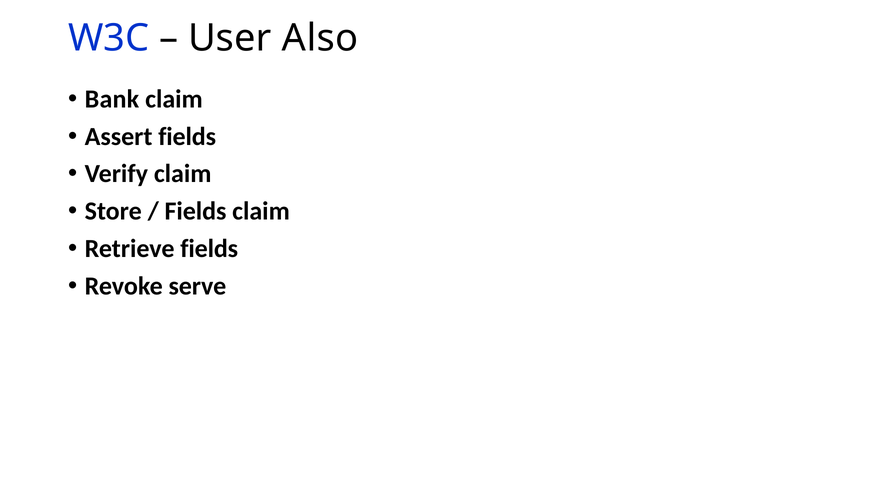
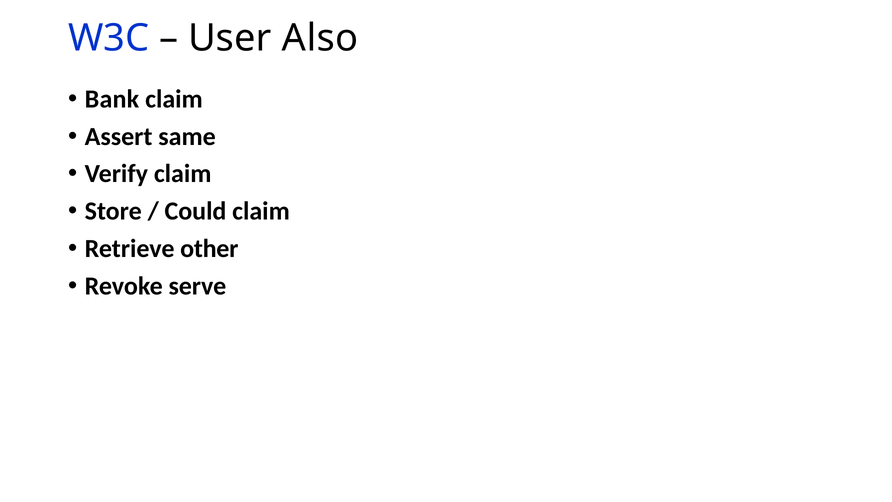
Assert fields: fields -> same (187, 136)
Fields: Fields -> Could (195, 211)
Retrieve fields: fields -> other (209, 249)
